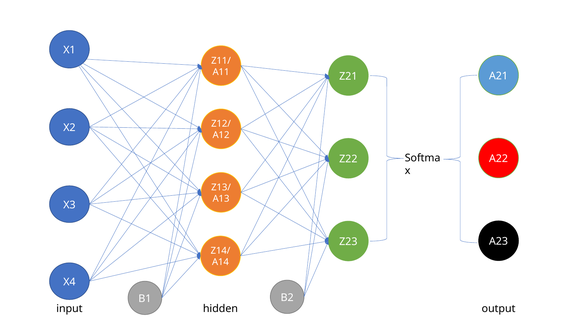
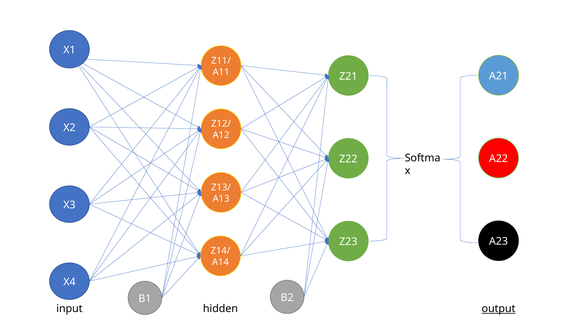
output underline: none -> present (499, 309)
